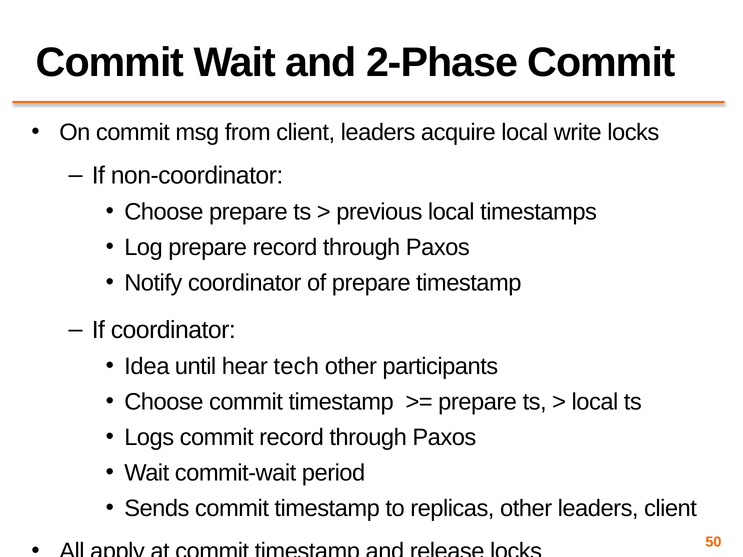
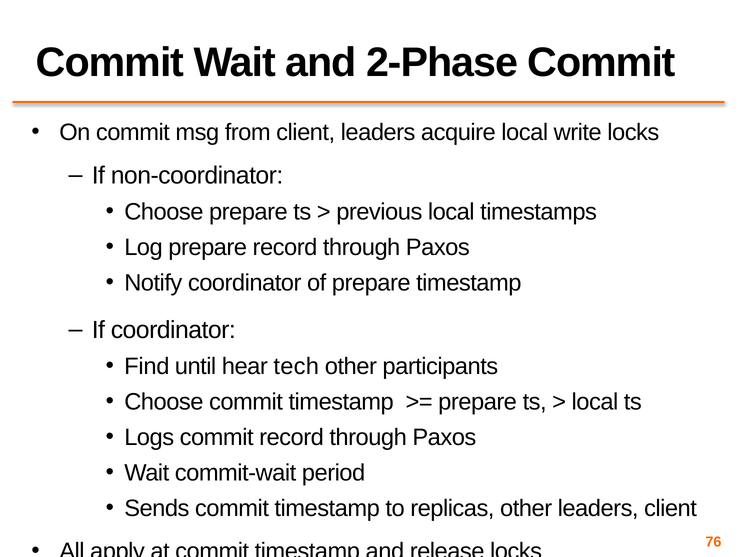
Idea: Idea -> Find (147, 367)
50: 50 -> 76 (713, 542)
